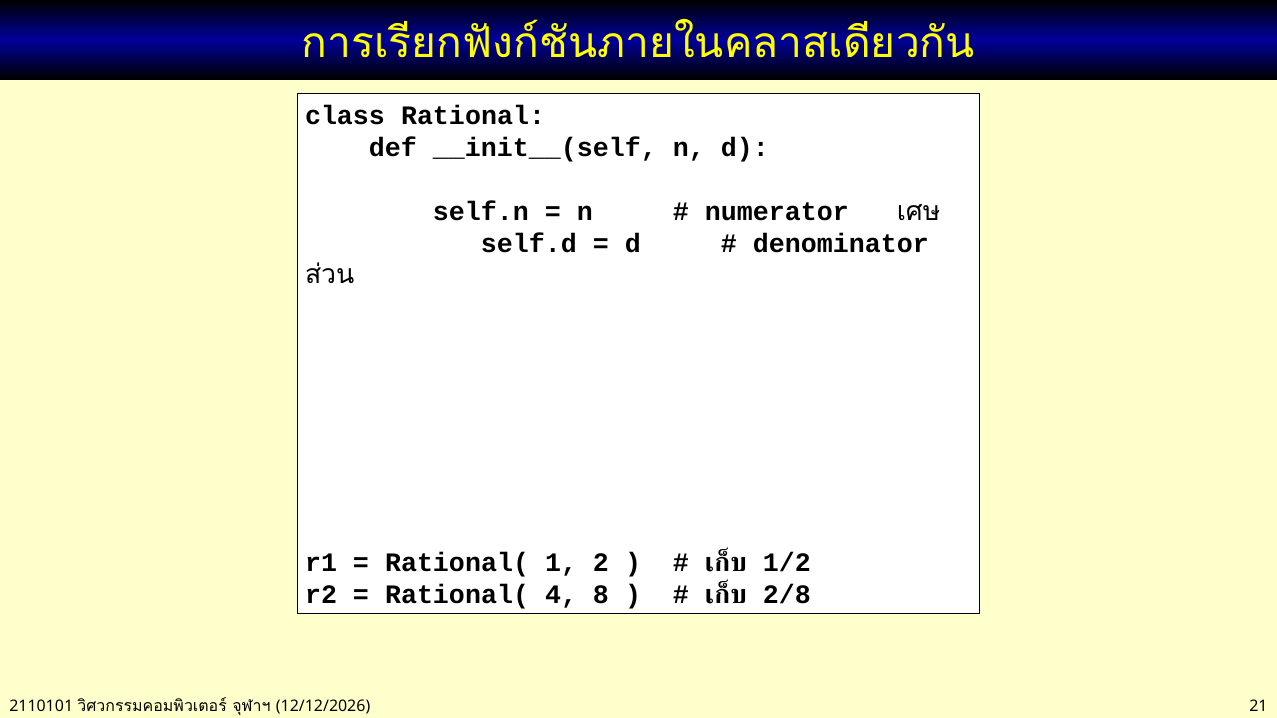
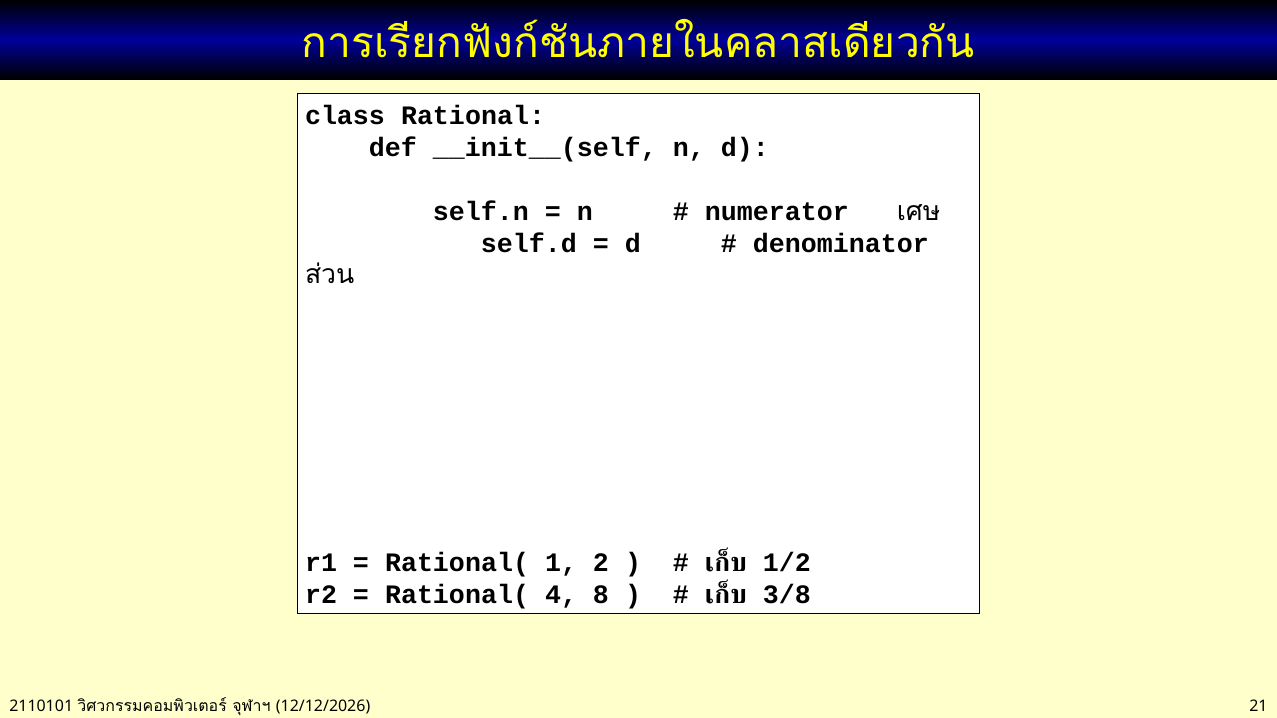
2/8: 2/8 -> 3/8 (787, 595)
